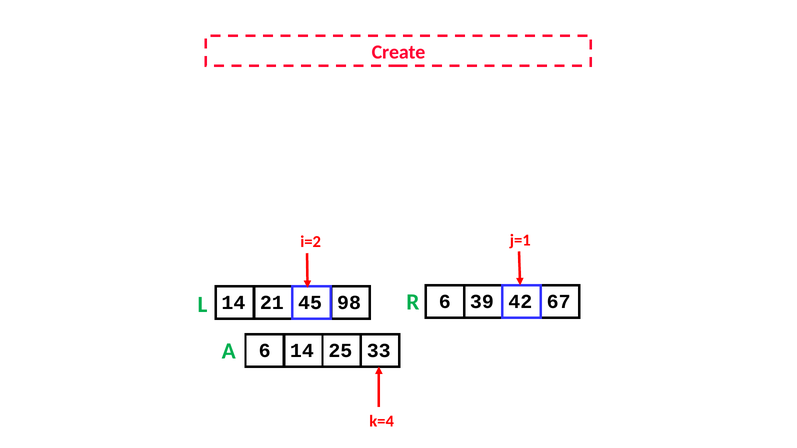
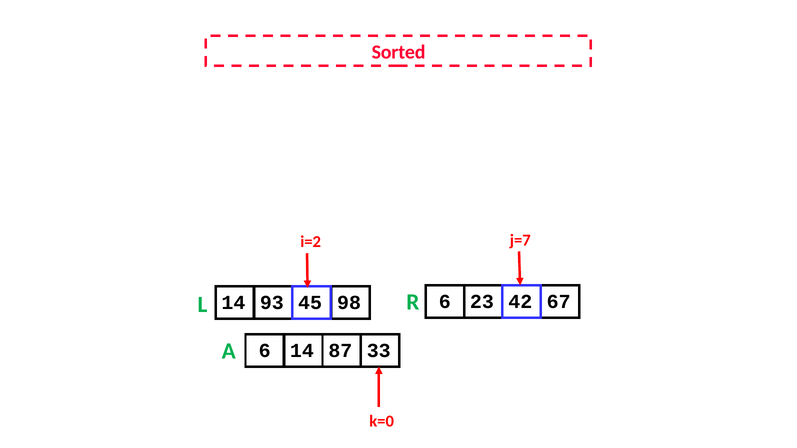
Create: Create -> Sorted (399, 52)
j=1: j=1 -> j=7 (520, 240)
21: 21 -> 93 (272, 303)
39: 39 -> 23 (482, 302)
25: 25 -> 87 (340, 351)
k=4: k=4 -> k=0 (382, 422)
